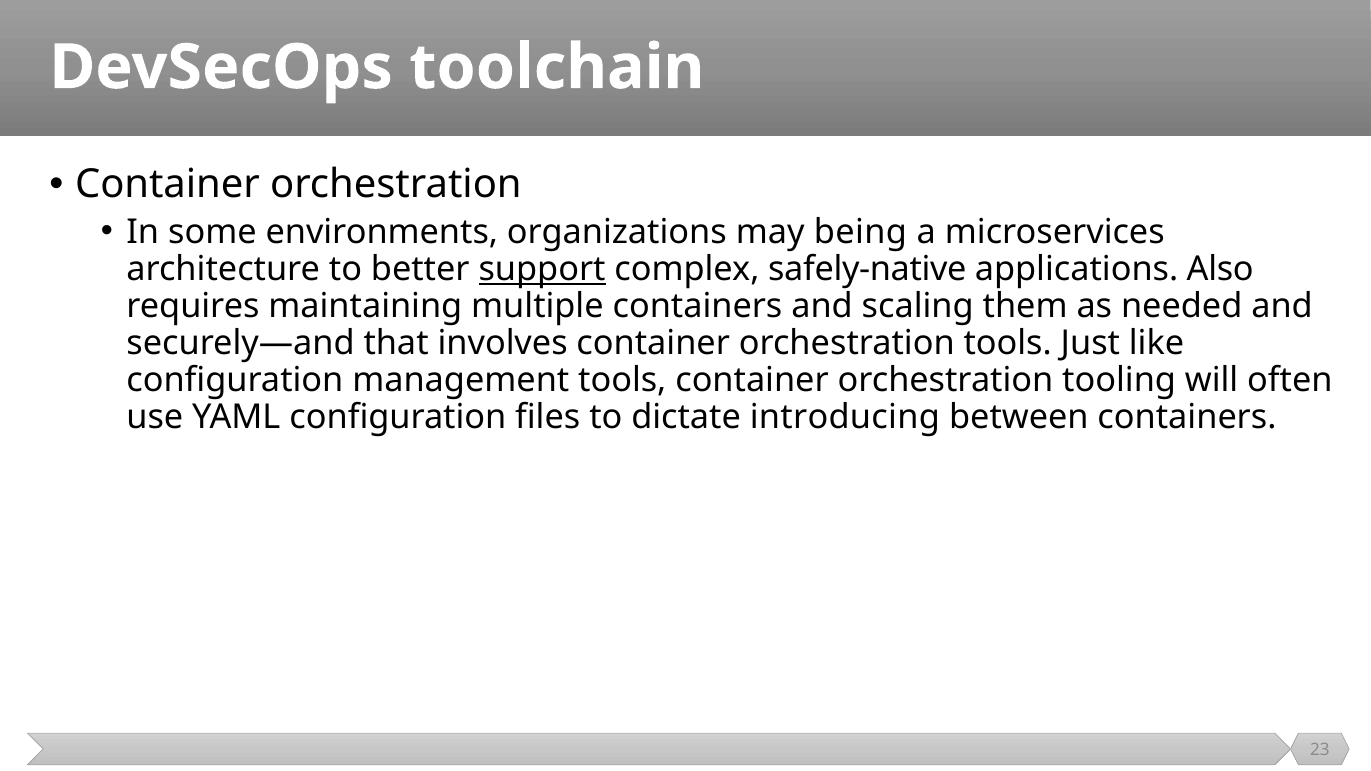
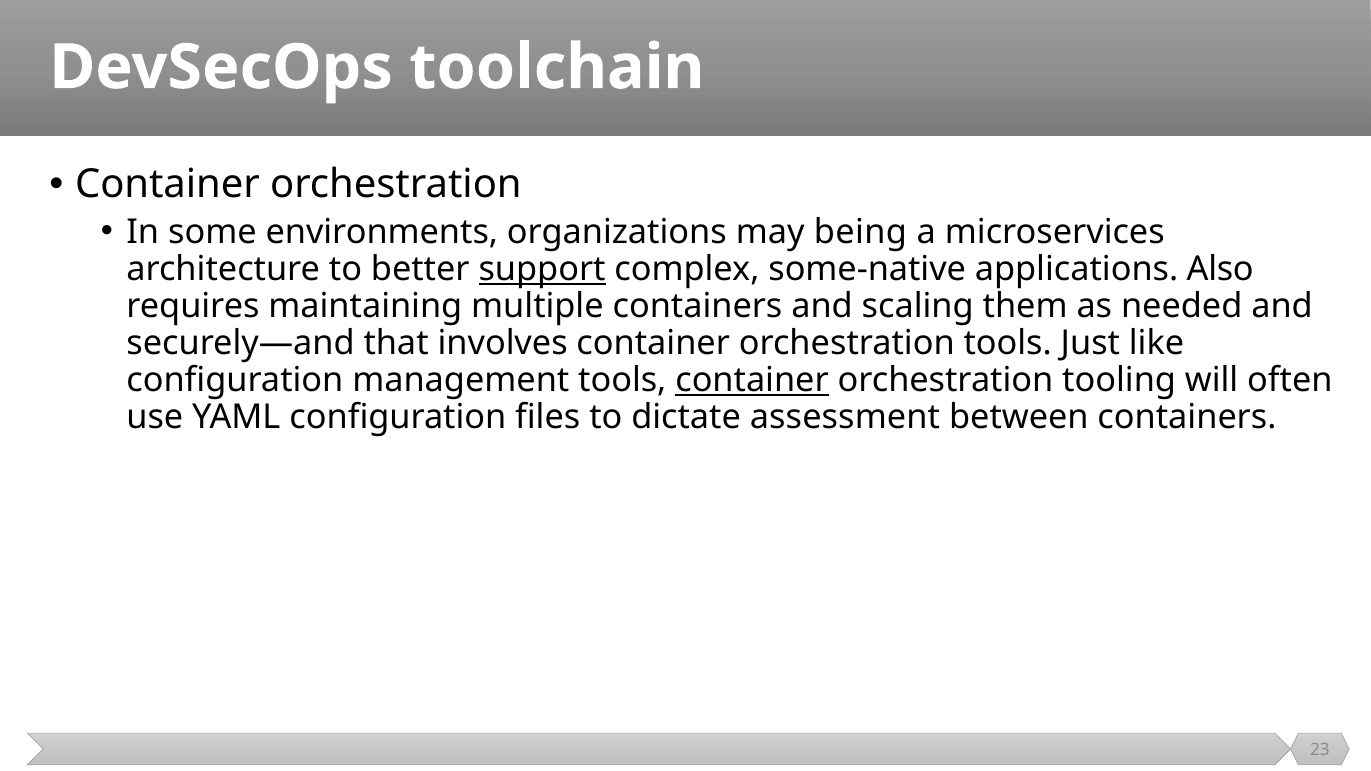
safely-native: safely-native -> some-native (867, 269)
container underline: none -> present (752, 380)
introducing: introducing -> assessment (845, 417)
